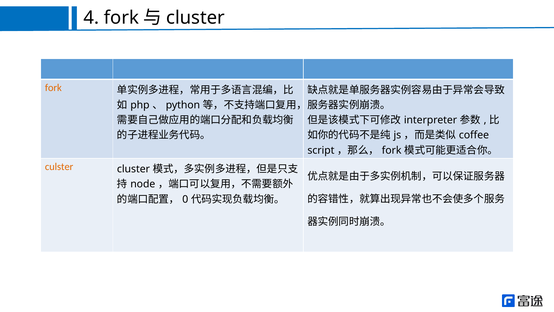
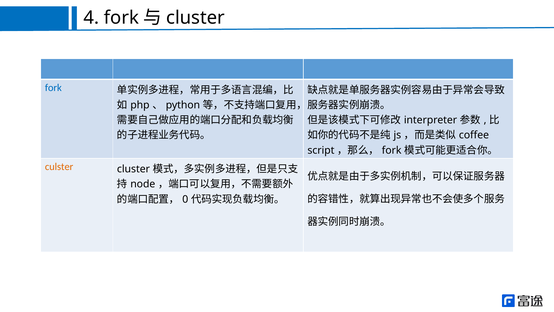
fork colour: orange -> blue (53, 88)
